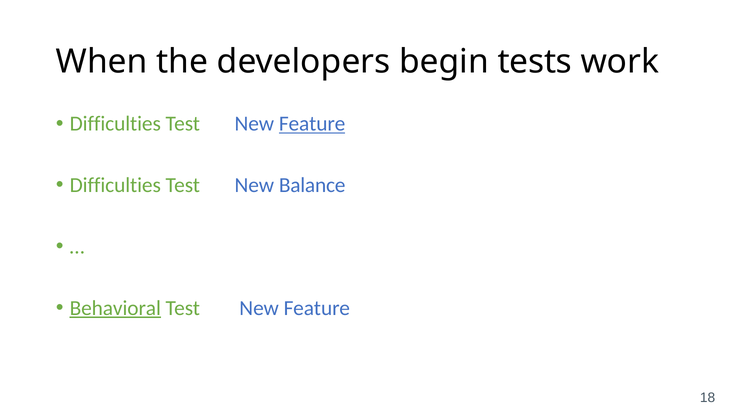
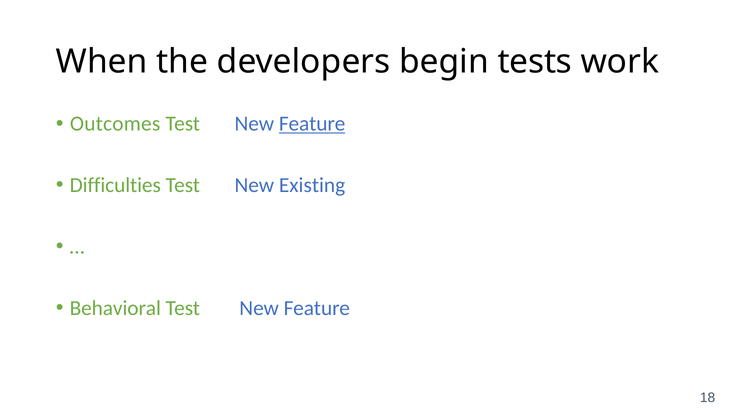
Difficulties: Difficulties -> Outcomes (115, 124)
Balance: Balance -> Existing (312, 185)
Behavioral underline: present -> none (115, 308)
